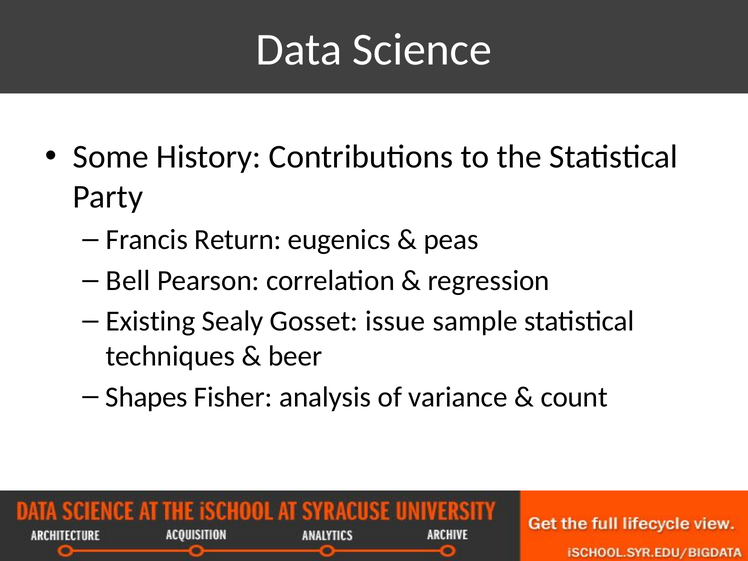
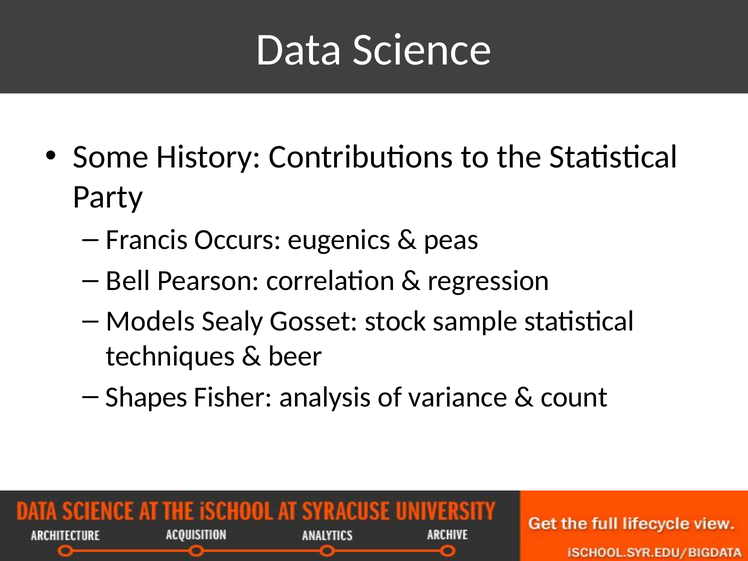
Return: Return -> Occurs (238, 240)
Existing: Existing -> Models (150, 321)
issue: issue -> stock (395, 321)
